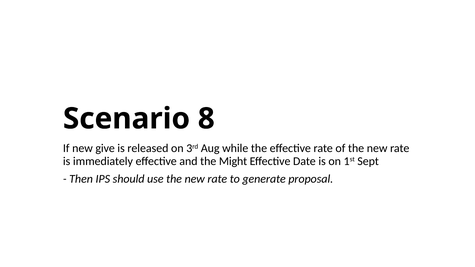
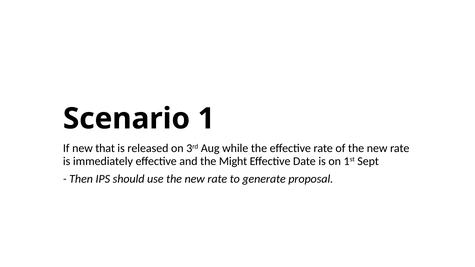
8: 8 -> 1 (206, 119)
give: give -> that (105, 148)
